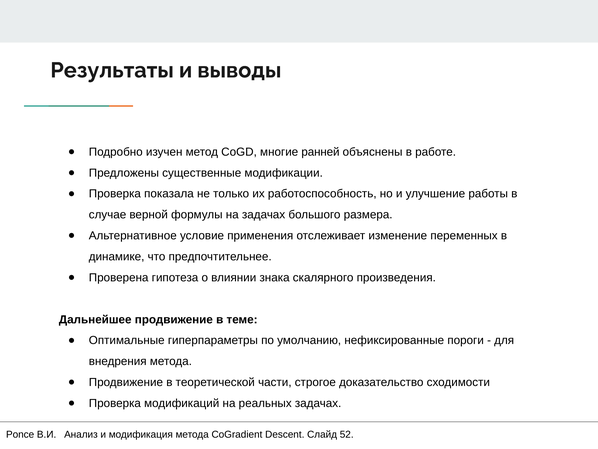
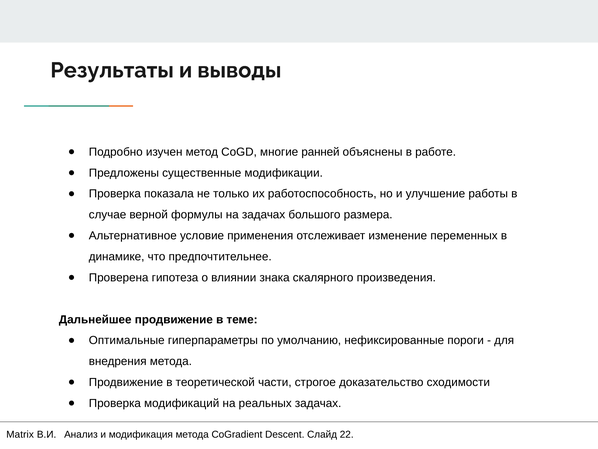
Ponce: Ponce -> Matrix (20, 434)
52: 52 -> 22 (347, 434)
